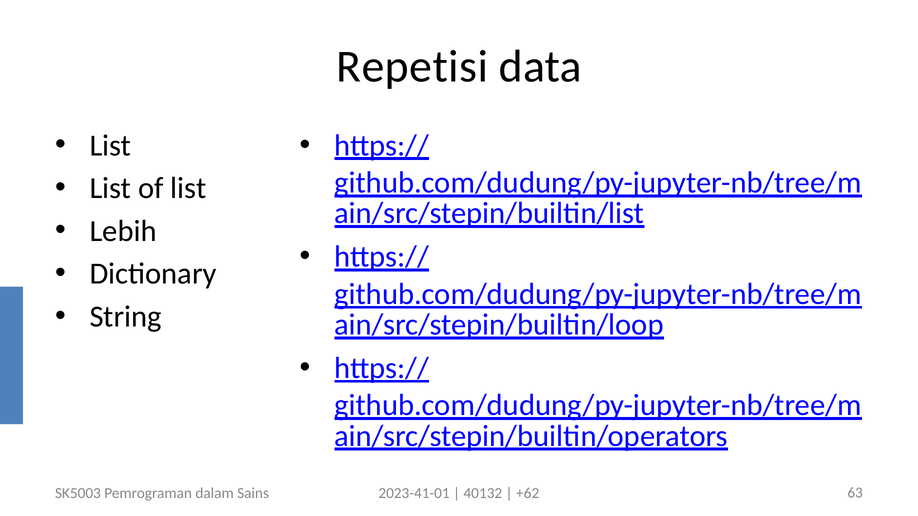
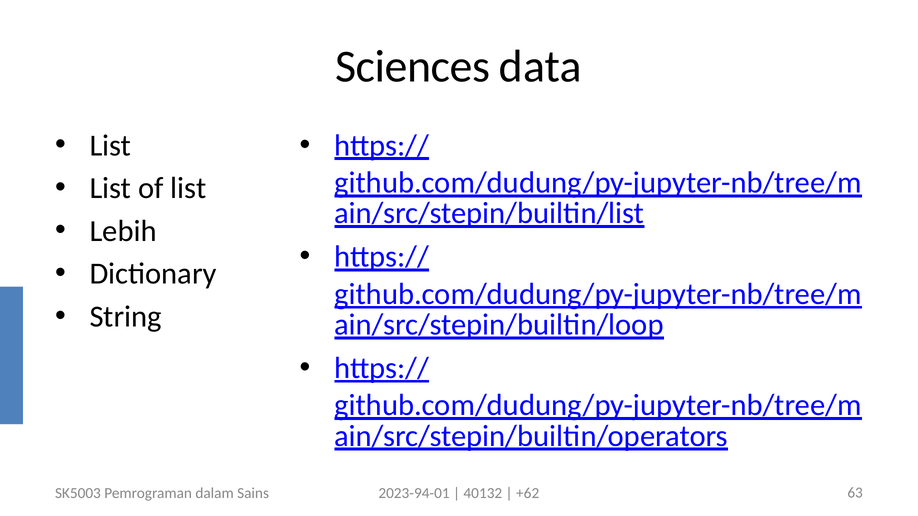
Repetisi: Repetisi -> Sciences (413, 67)
2023-41-01: 2023-41-01 -> 2023-94-01 (414, 493)
